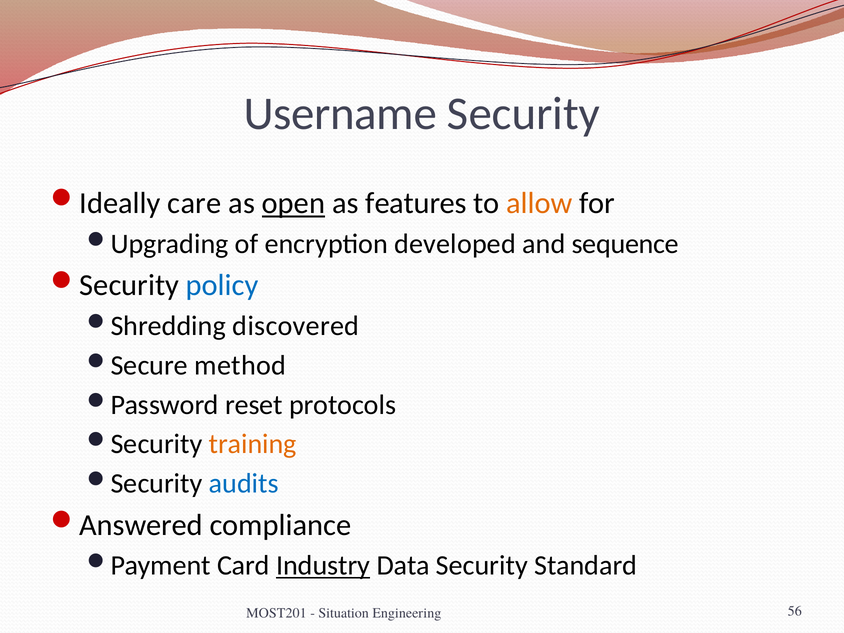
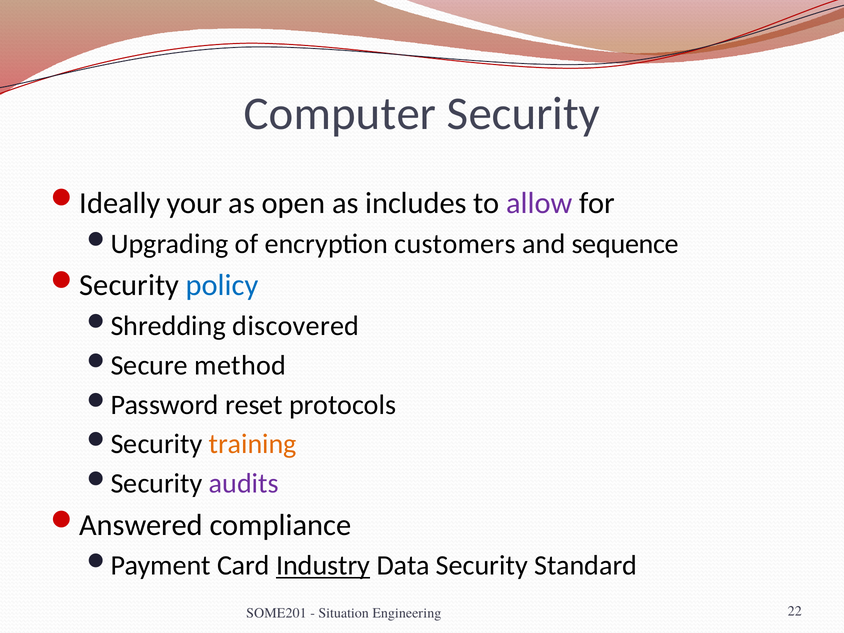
Username: Username -> Computer (340, 114)
care: care -> your (195, 203)
open underline: present -> none (294, 203)
features: features -> includes (416, 203)
allow colour: orange -> purple (539, 203)
developed: developed -> customers (455, 244)
audits colour: blue -> purple (244, 484)
MOST201: MOST201 -> SOME201 (276, 613)
56: 56 -> 22 (795, 611)
